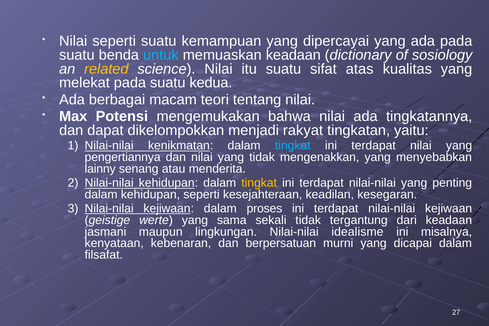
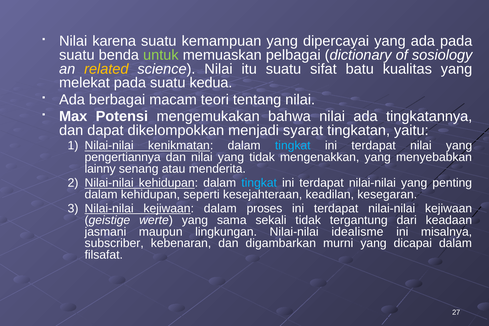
Nilai seperti: seperti -> karena (114, 41)
untuk colour: light blue -> light green (161, 55)
memuaskan keadaan: keadaan -> pelbagai (293, 55)
atas: atas -> batu (360, 69)
rakyat: rakyat -> syarat (303, 130)
tingkat colour: yellow -> light blue (259, 183)
kenyataan: kenyataan -> subscriber (114, 243)
berpersatuan: berpersatuan -> digambarkan (281, 243)
